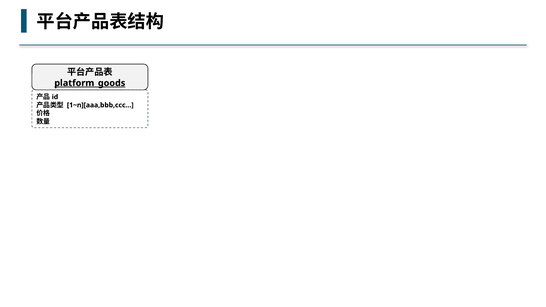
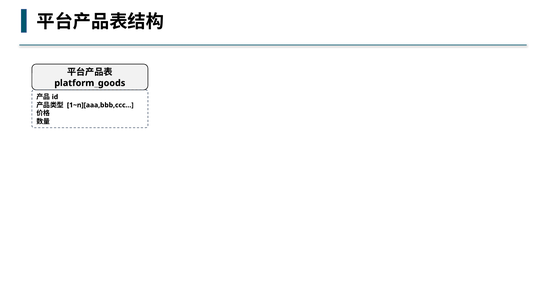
platform_goods underline: present -> none (90, 83)
